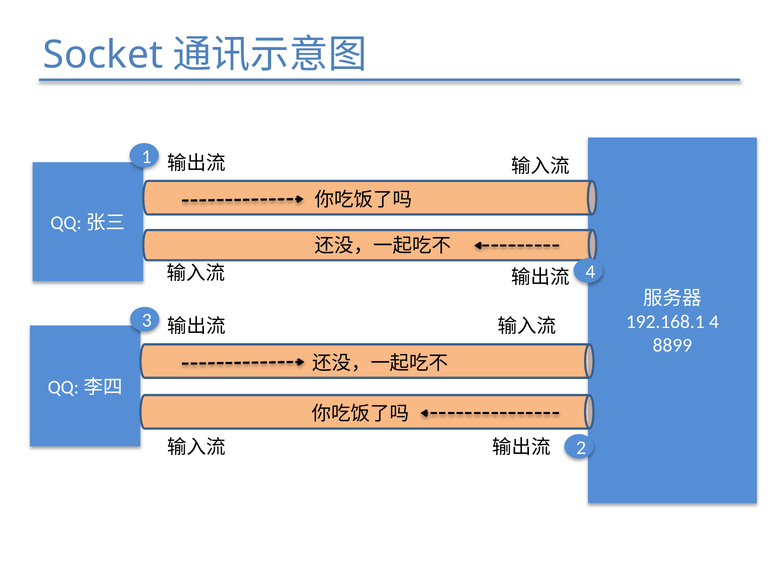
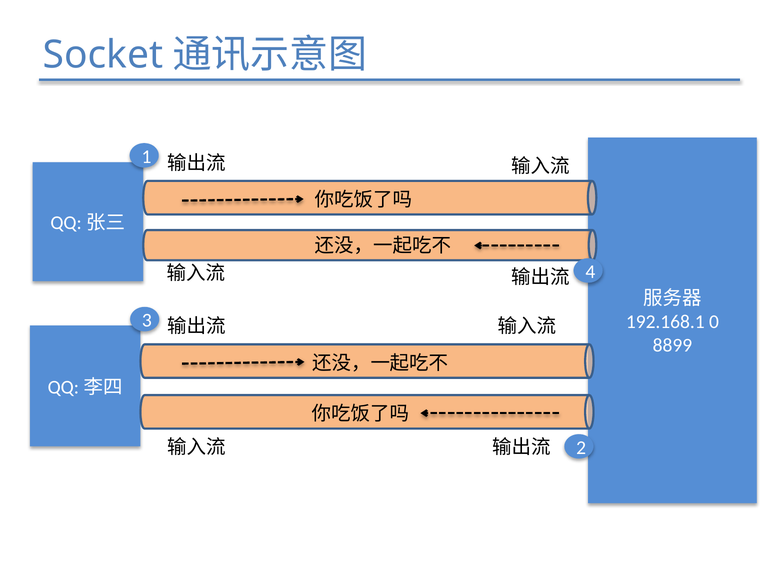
192.168.1 4: 4 -> 0 (714, 322)
